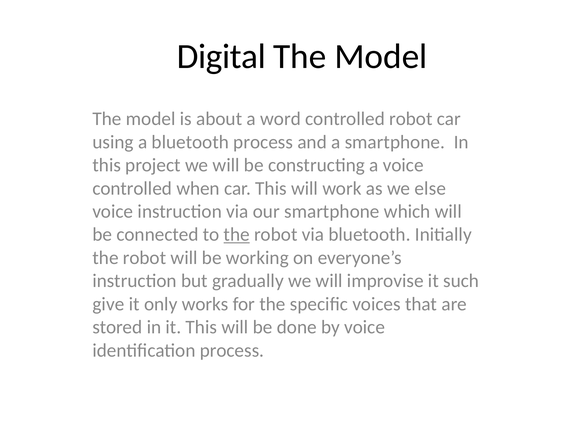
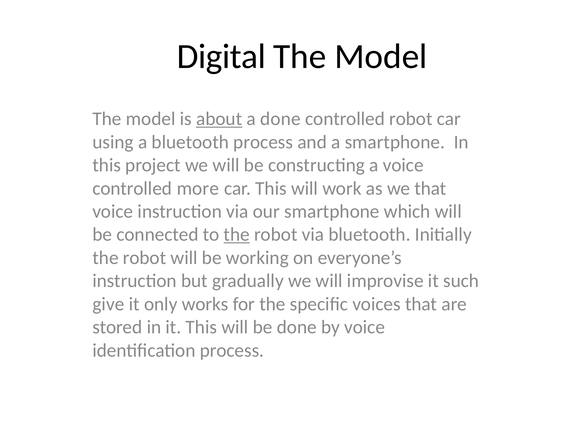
about underline: none -> present (219, 119)
a word: word -> done (280, 119)
when: when -> more (198, 188)
we else: else -> that (430, 188)
